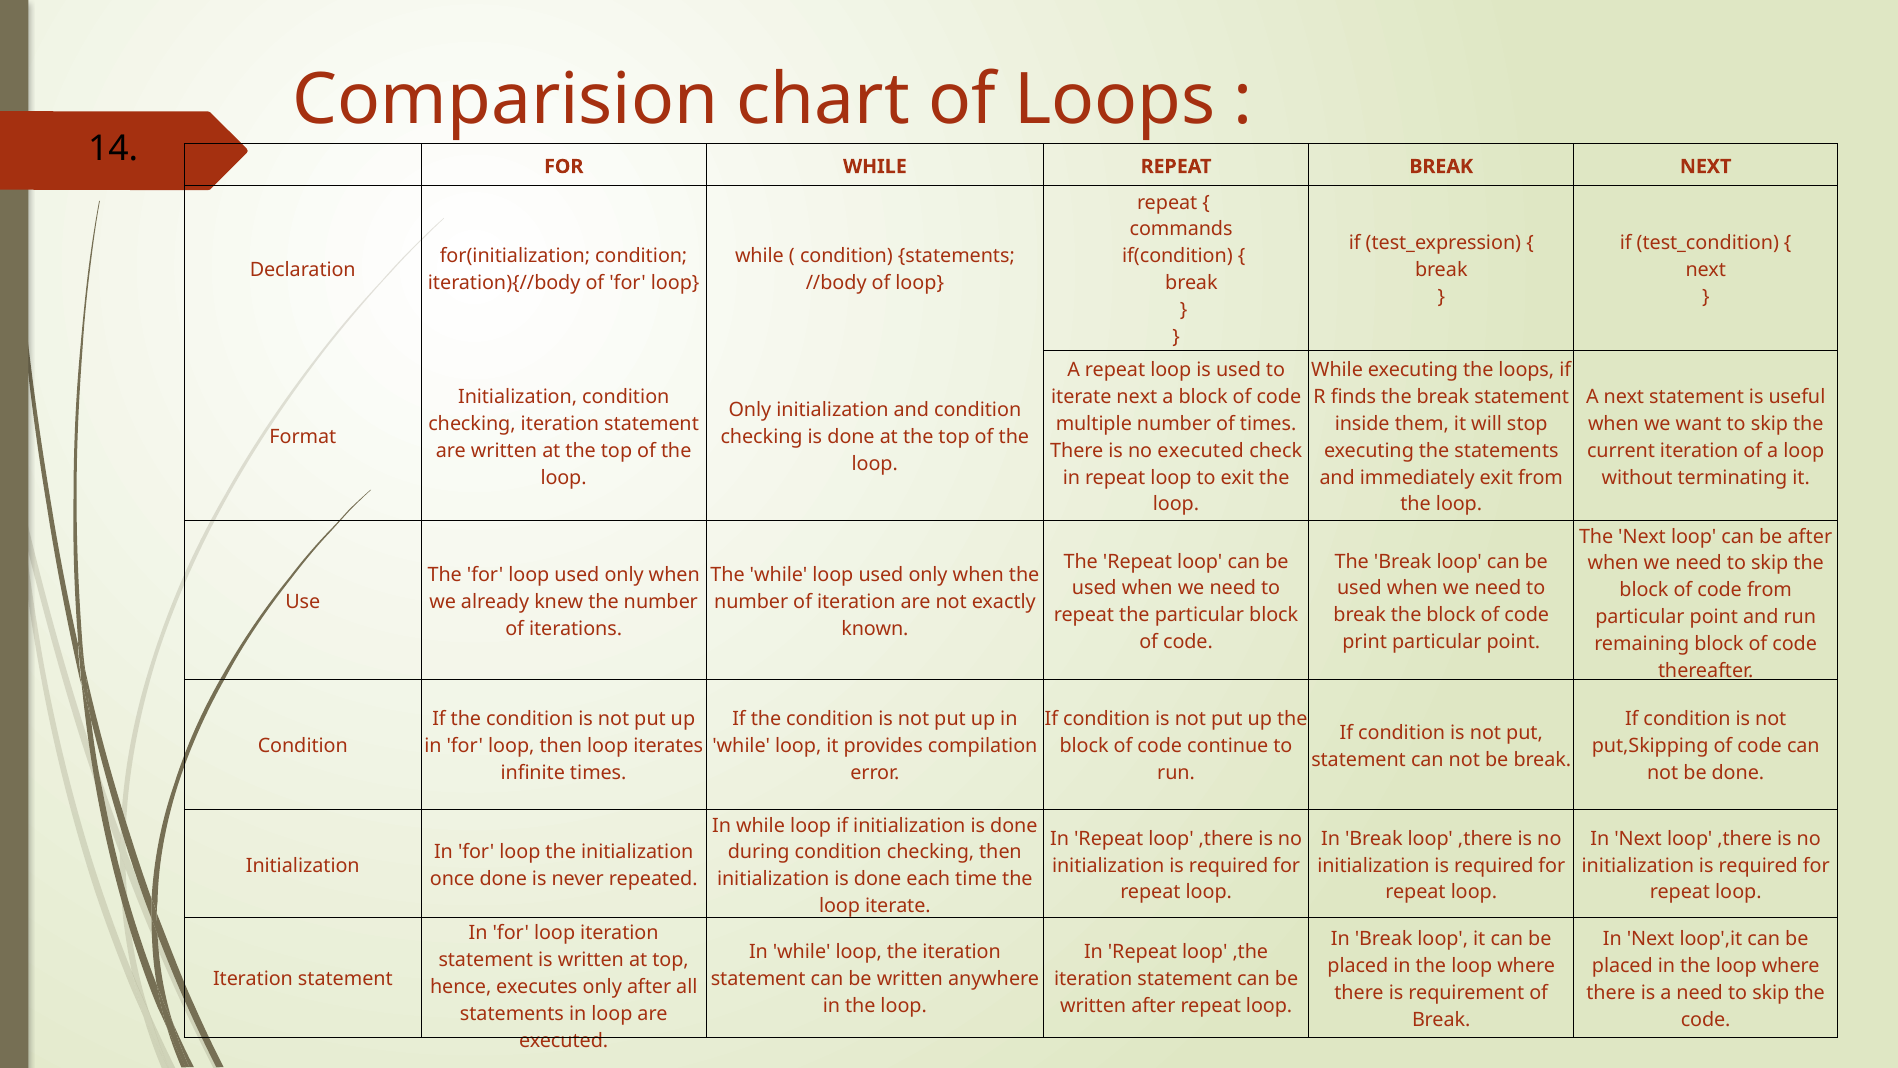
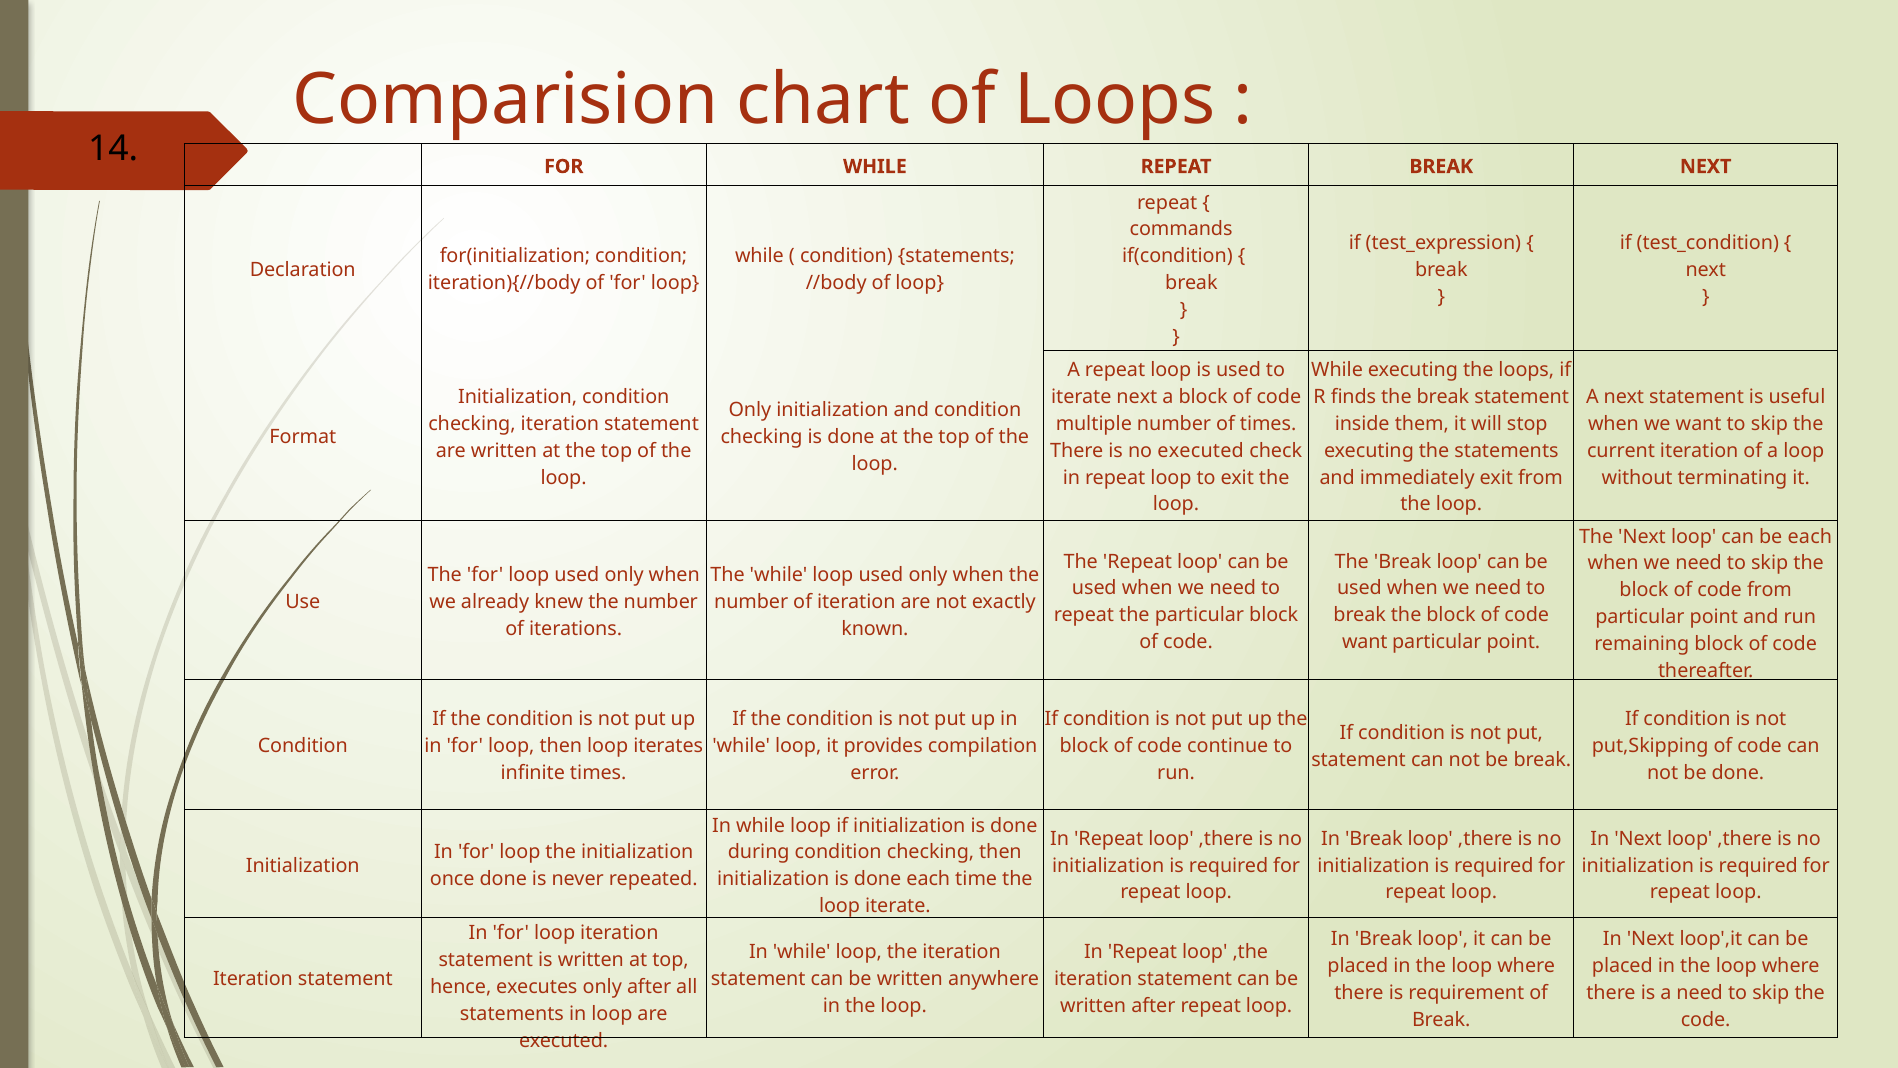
be after: after -> each (1810, 536)
print: print -> want (1365, 642)
